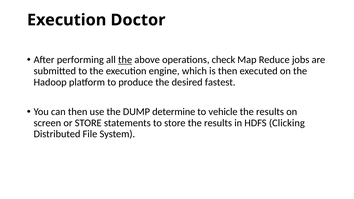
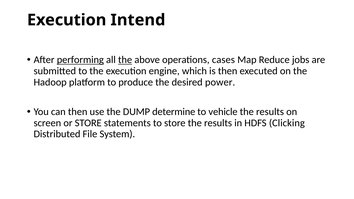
Doctor: Doctor -> Intend (138, 20)
performing underline: none -> present (80, 60)
check: check -> cases (223, 60)
fastest: fastest -> power (220, 82)
